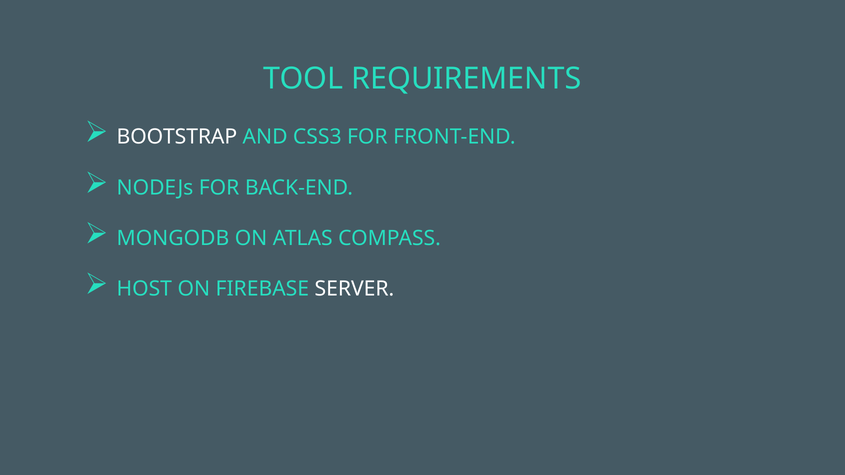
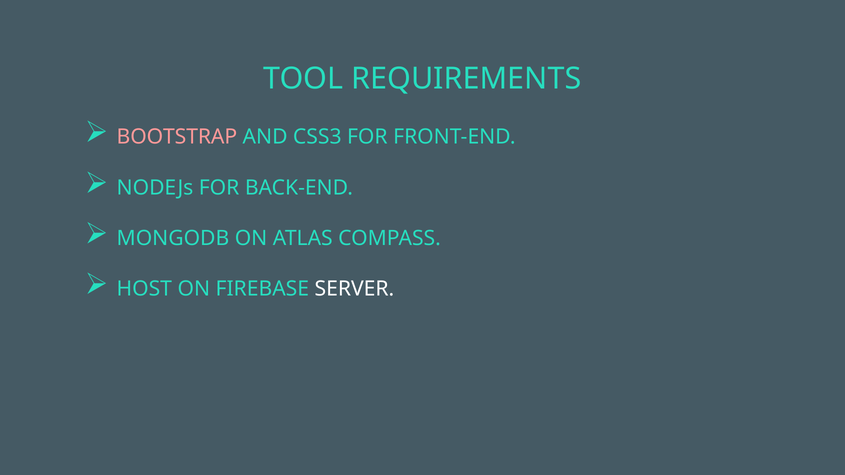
BOOTSTRAP colour: white -> pink (177, 137)
